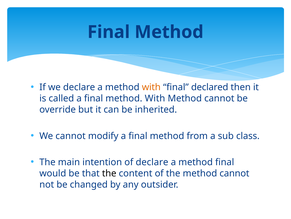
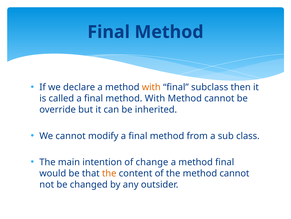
declared: declared -> subclass (210, 87)
of declare: declare -> change (152, 162)
the colour: black -> orange (109, 173)
